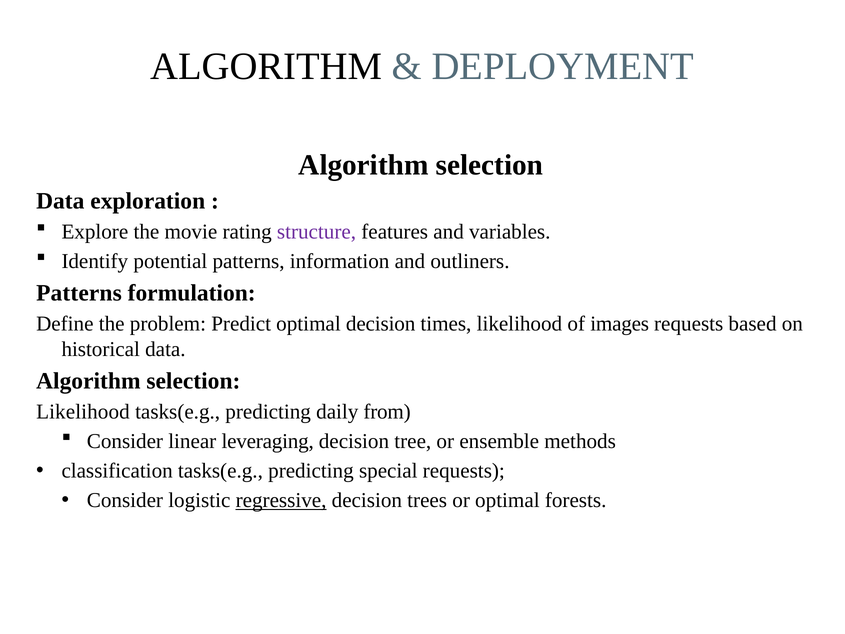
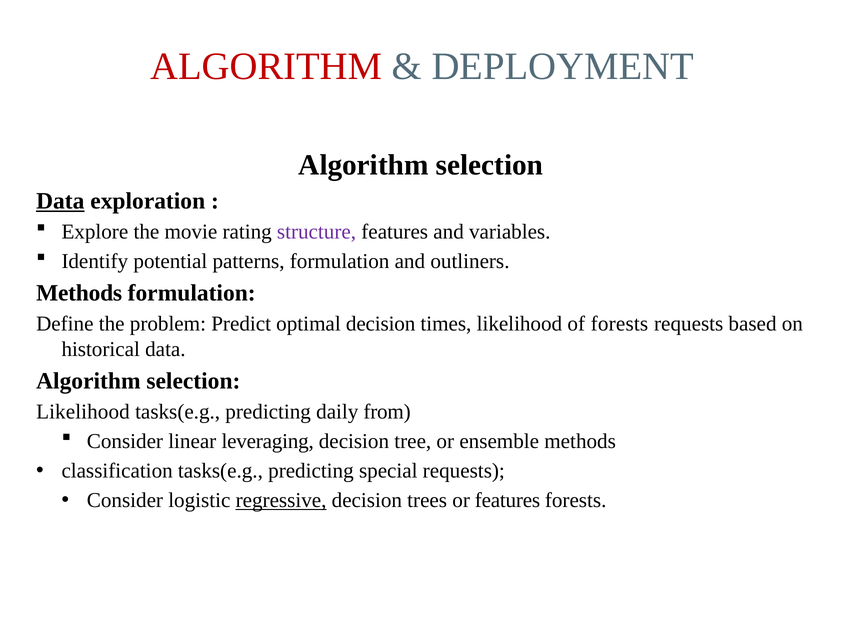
ALGORITHM colour: black -> red (266, 67)
Data underline: none -> present (60, 201)
patterns information: information -> formulation (340, 261)
Patterns: Patterns -> Methods (79, 293)
of images: images -> forests (619, 324)
or optimal: optimal -> features (507, 500)
